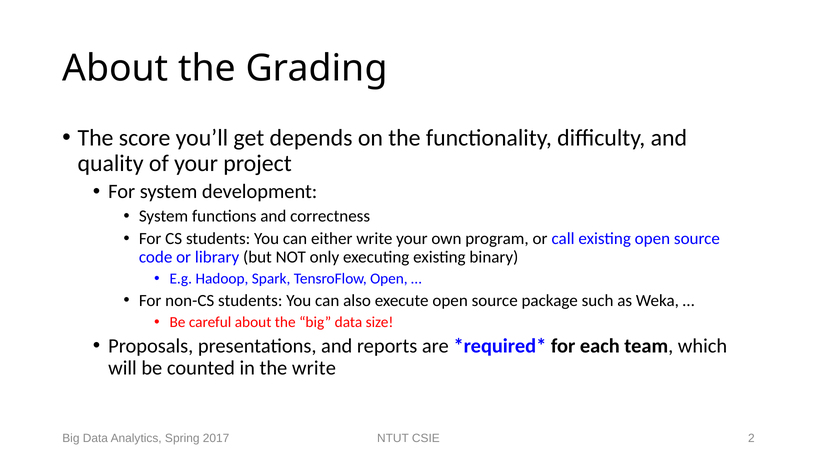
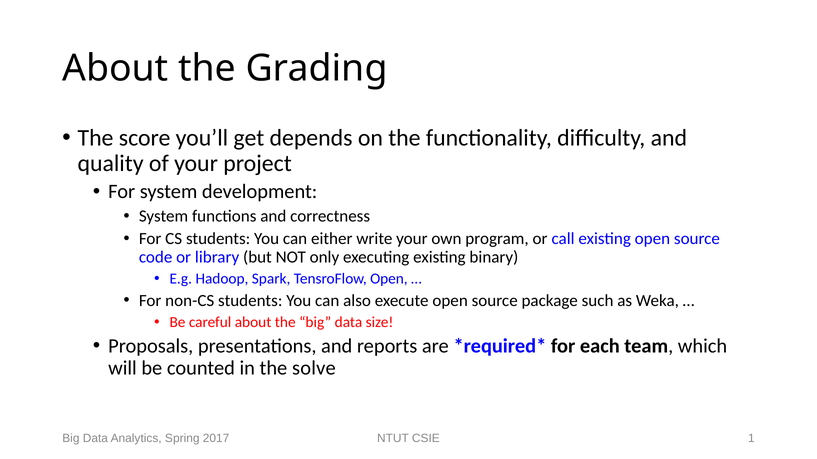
the write: write -> solve (314, 368)
2: 2 -> 1 (751, 439)
